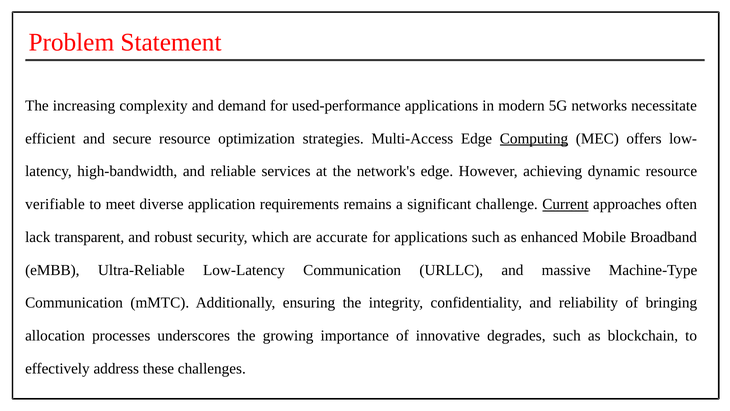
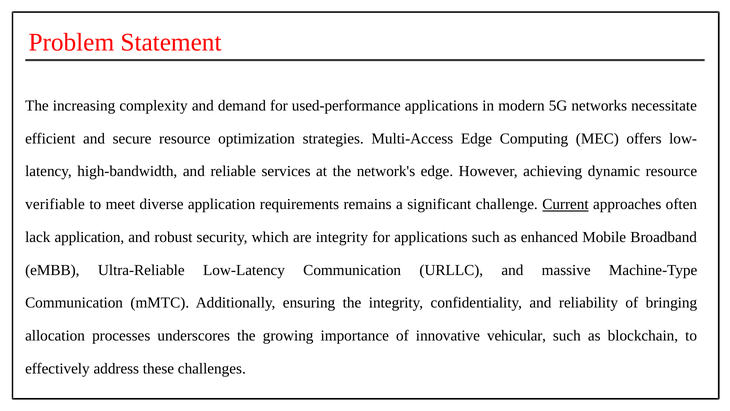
Computing underline: present -> none (534, 138)
lack transparent: transparent -> application (89, 237)
are accurate: accurate -> integrity (342, 237)
degrades: degrades -> vehicular (517, 335)
